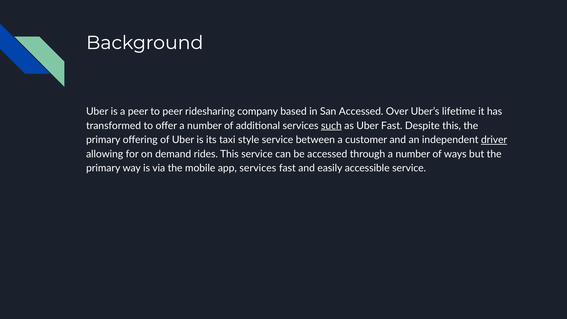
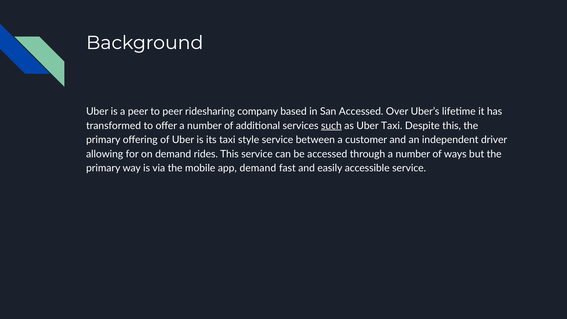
Uber Fast: Fast -> Taxi (392, 126)
driver underline: present -> none (494, 140)
app services: services -> demand (258, 168)
